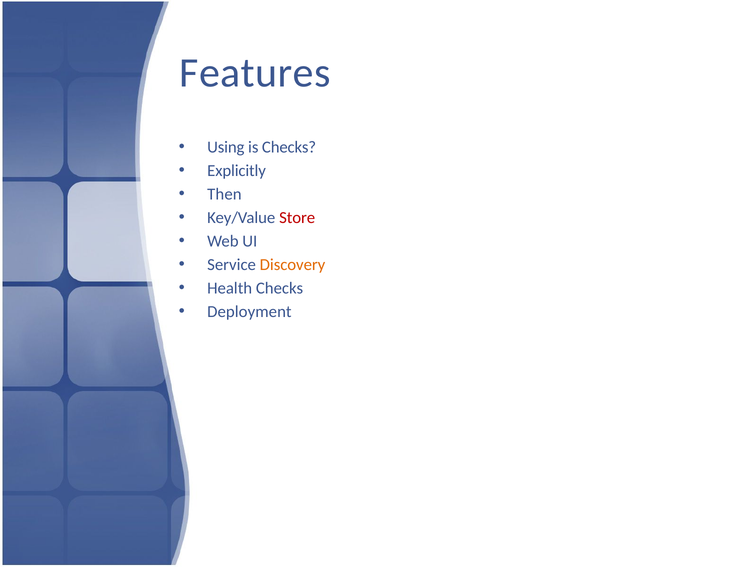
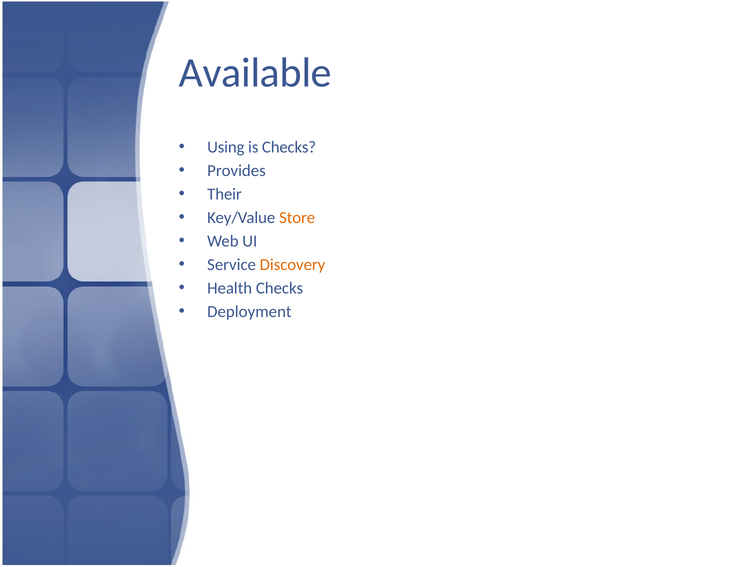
Features: Features -> Available (255, 73)
Explicitly: Explicitly -> Provides (236, 171)
Then: Then -> Their (225, 194)
Store colour: red -> orange (297, 218)
